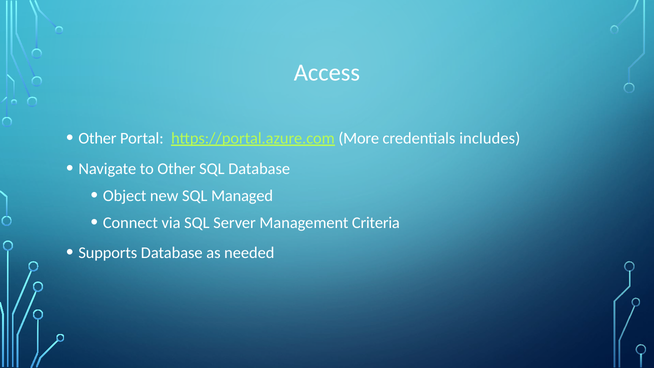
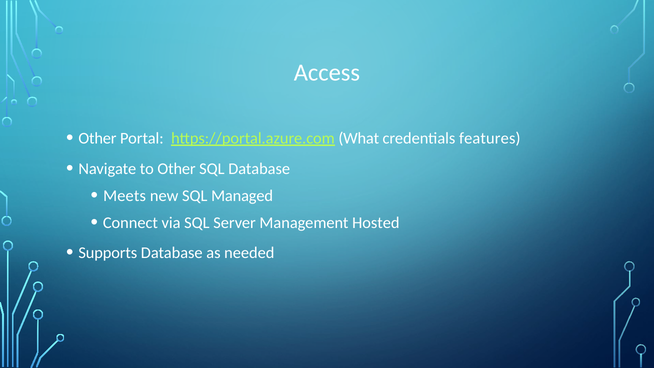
More: More -> What (359, 138)
includes: includes -> features (490, 138)
Object: Object -> Meets (125, 196)
Criteria: Criteria -> Hosted (376, 223)
